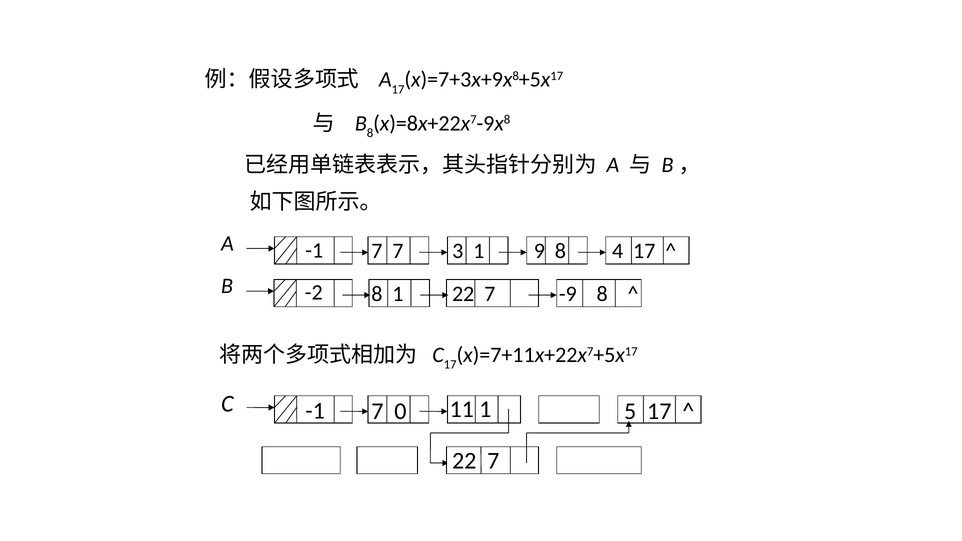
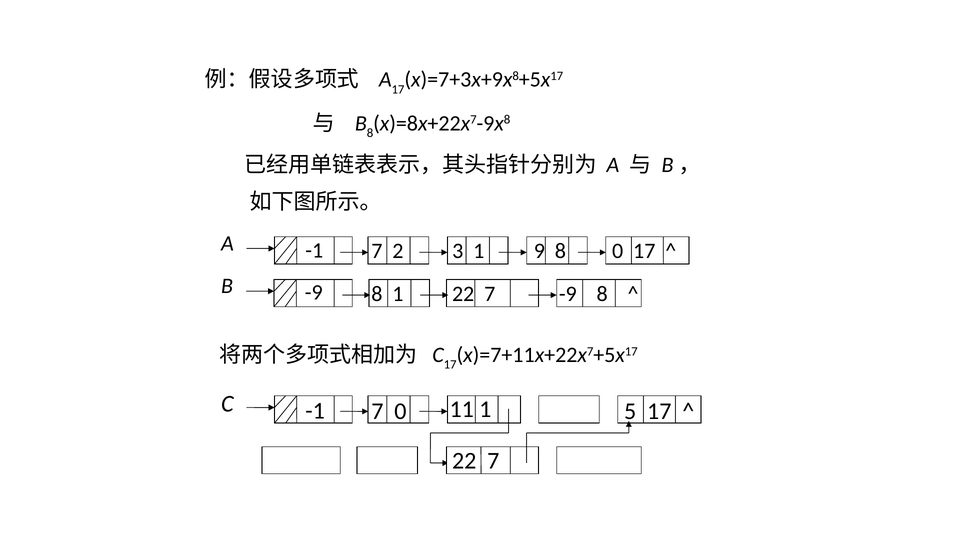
7 7: 7 -> 2 (398, 251)
8 4: 4 -> 0 (618, 251)
-2: -2 -> -9 (314, 293)
